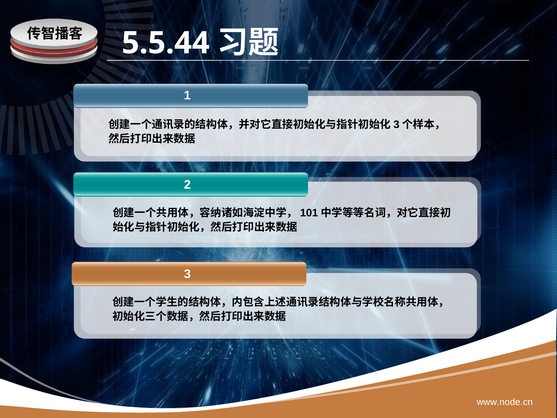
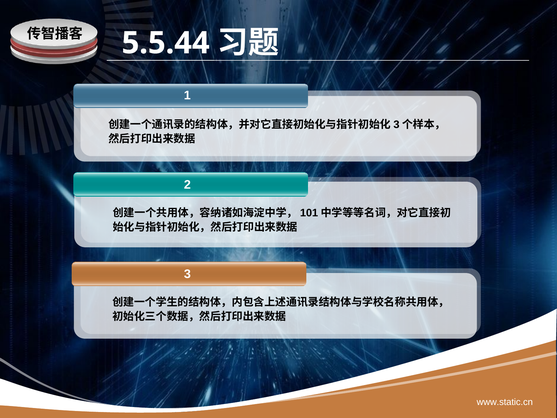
www.node.cn: www.node.cn -> www.static.cn (505, 402)
